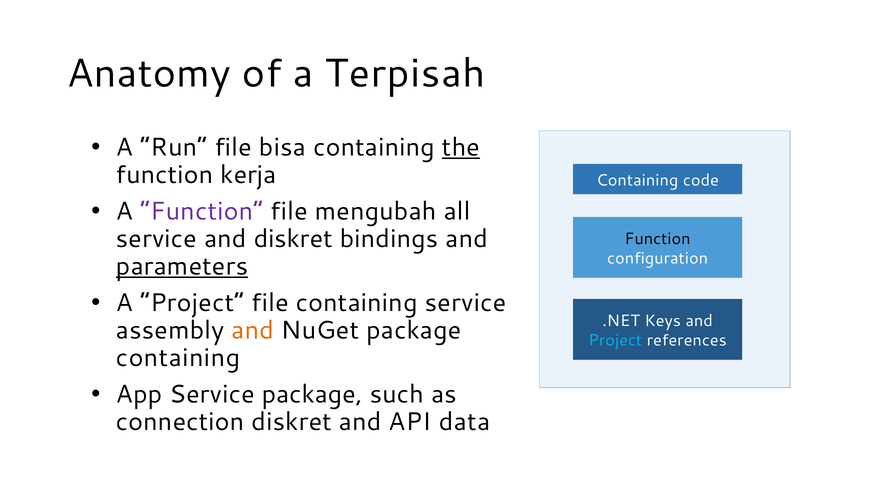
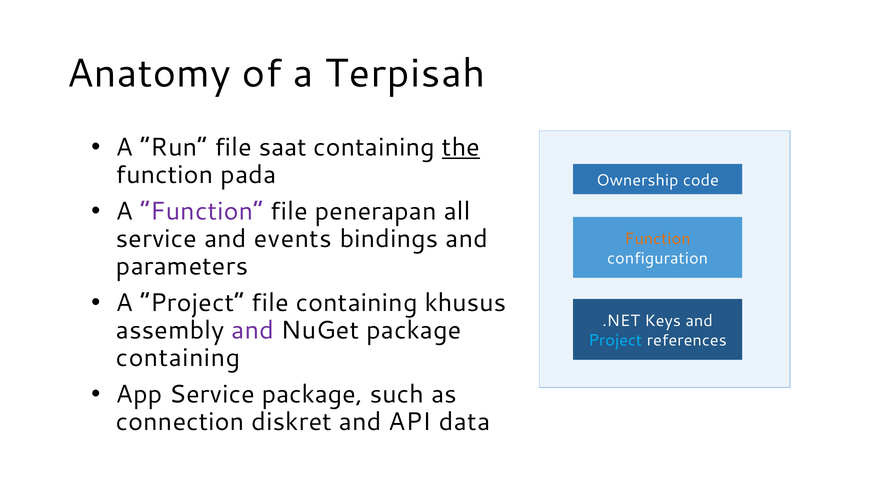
bisa: bisa -> saat (283, 148)
kerja: kerja -> pada (248, 175)
Containing: Containing -> Ownership (637, 180)
mengubah: mengubah -> penerapan (376, 212)
and diskret: diskret -> events (293, 239)
Function colour: black -> orange (658, 239)
parameters underline: present -> none (182, 267)
containing service: service -> khusus (466, 303)
and colour: orange -> purple (253, 331)
